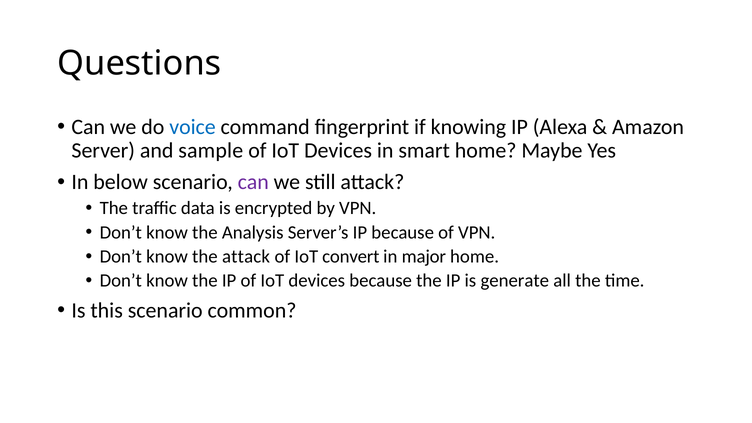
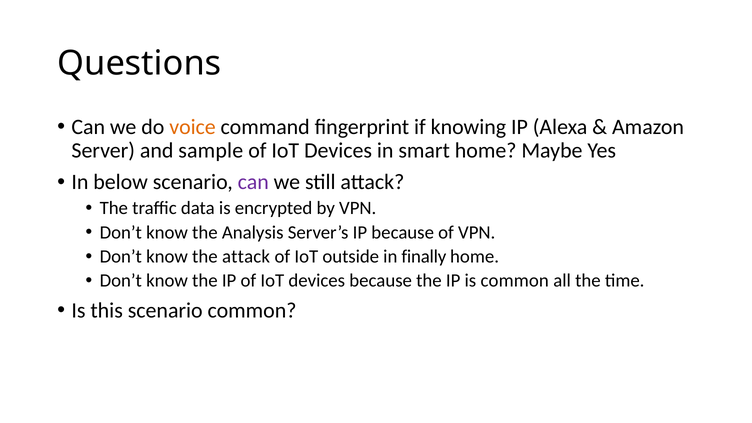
voice colour: blue -> orange (193, 127)
convert: convert -> outside (351, 257)
major: major -> finally (424, 257)
is generate: generate -> common (515, 281)
